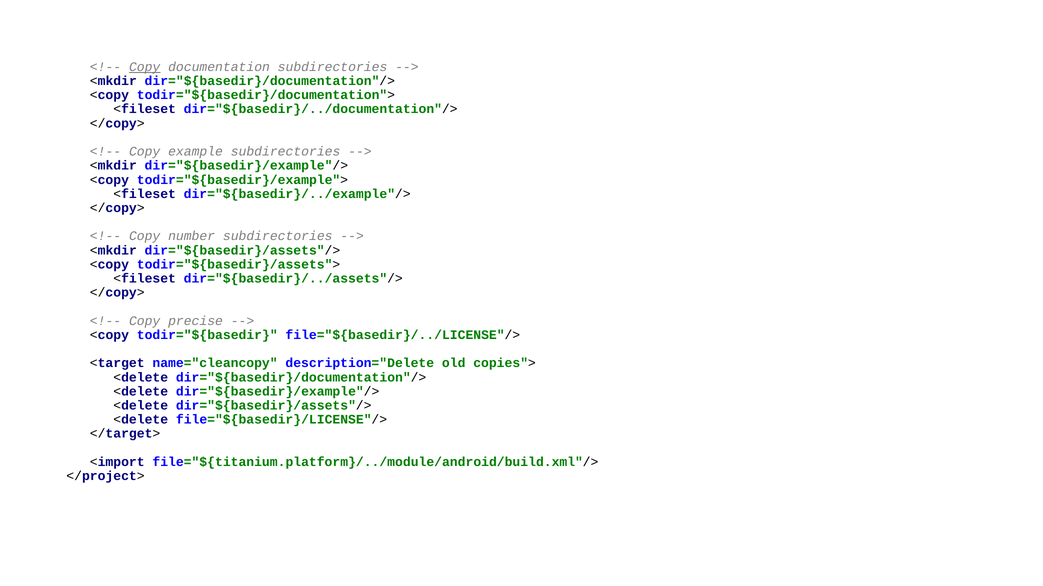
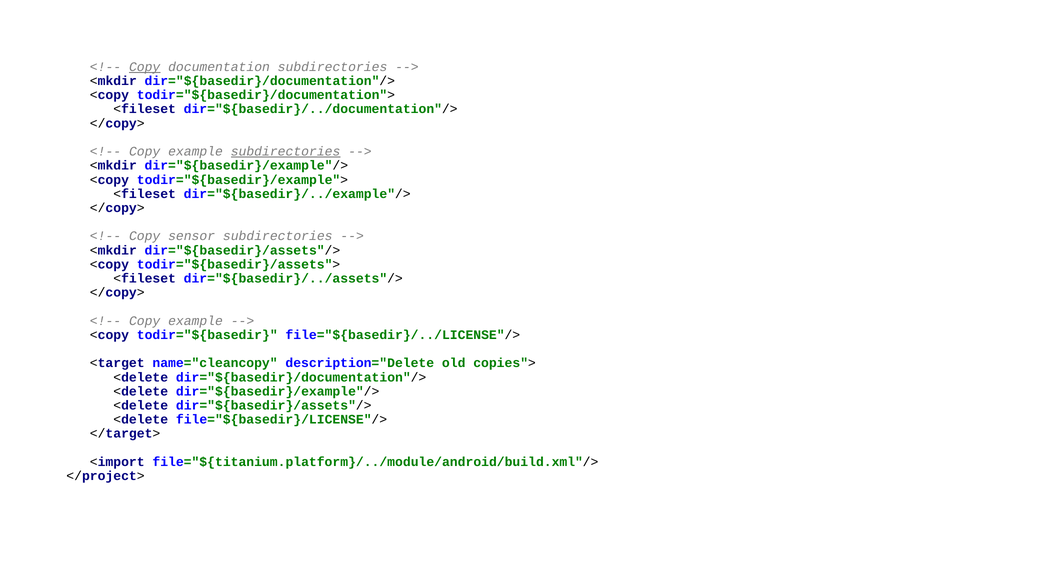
subdirectories underline: none -> present (286, 152)
number: number -> sensor (192, 236)
precise: precise -> example (196, 321)
